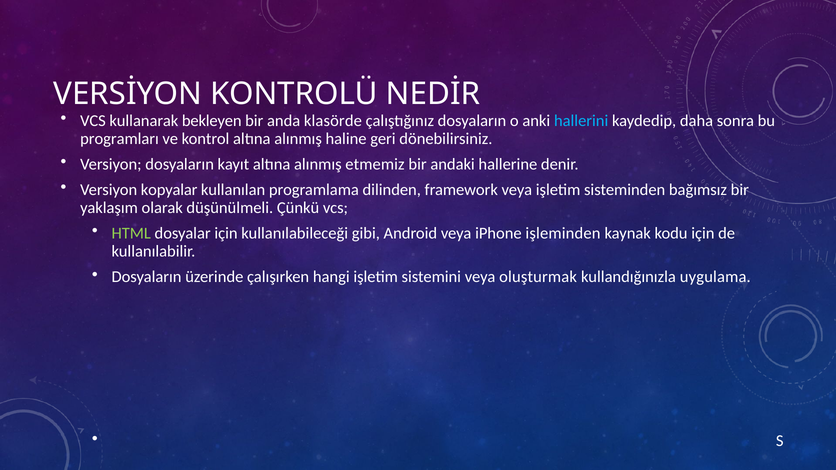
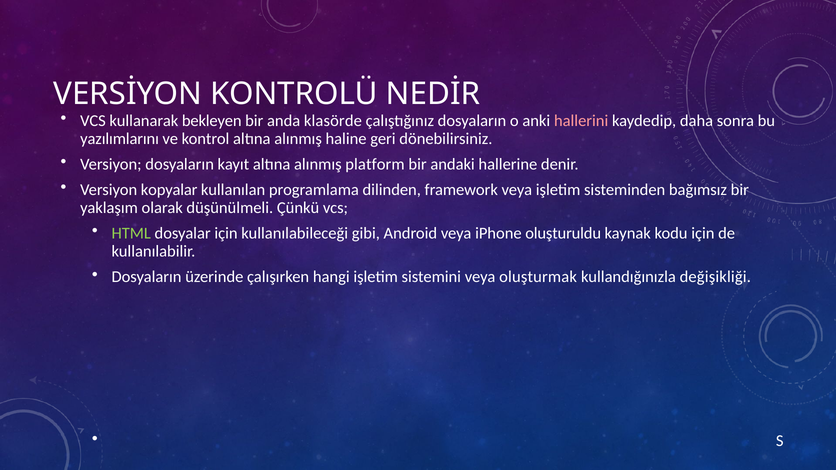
hallerini colour: light blue -> pink (581, 121)
programları: programları -> yazılımlarını (120, 139)
etmemiz: etmemiz -> platform (375, 164)
işleminden: işleminden -> oluşturuldu (563, 234)
uygulama: uygulama -> değişikliği (715, 277)
